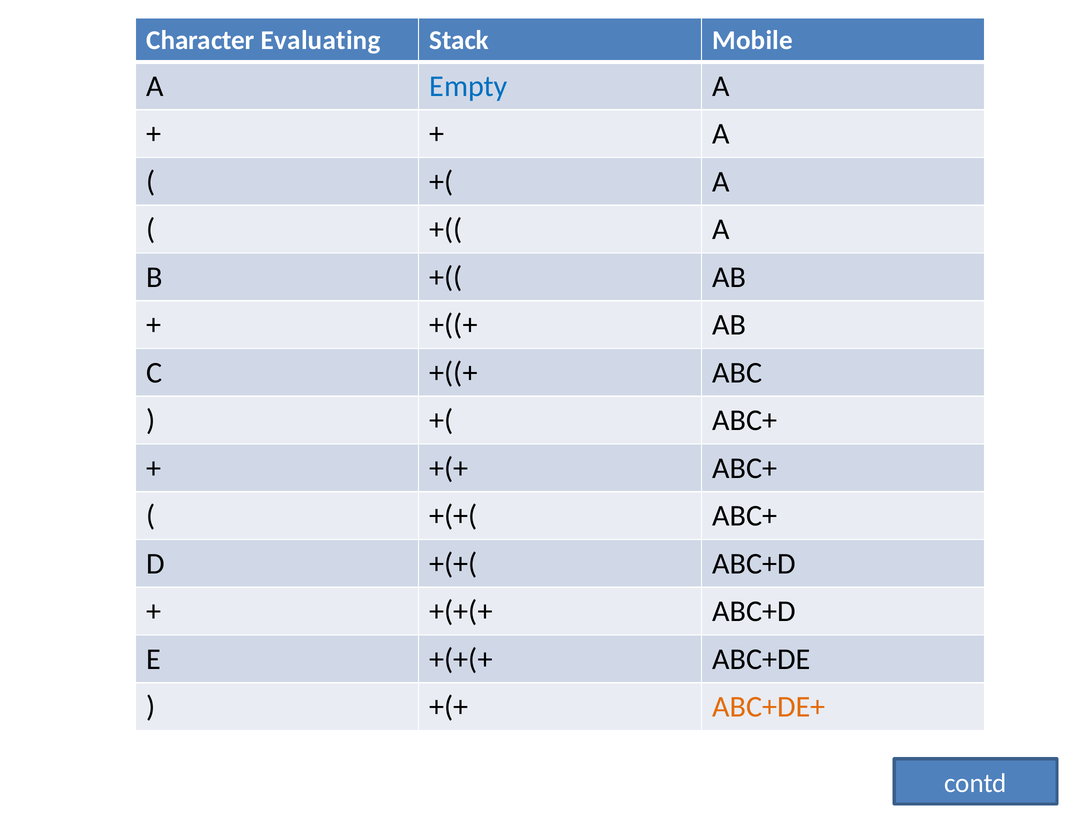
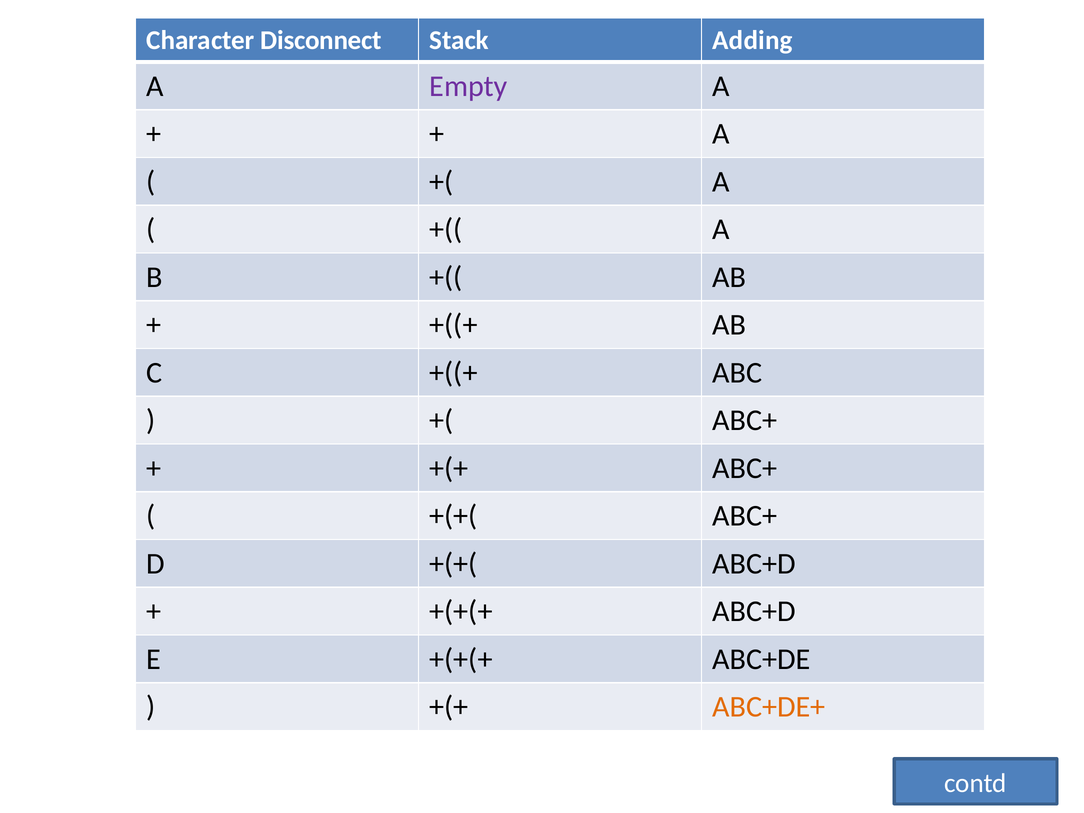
Evaluating: Evaluating -> Disconnect (321, 40)
Mobile: Mobile -> Adding (753, 40)
Empty colour: blue -> purple (468, 86)
